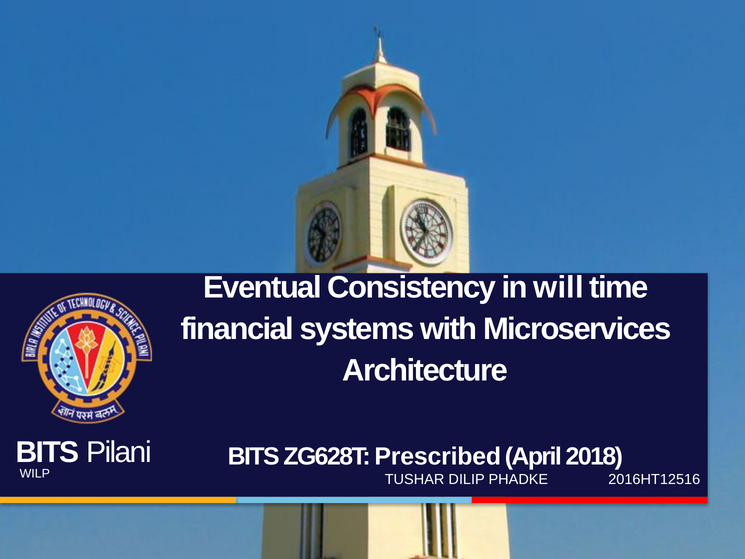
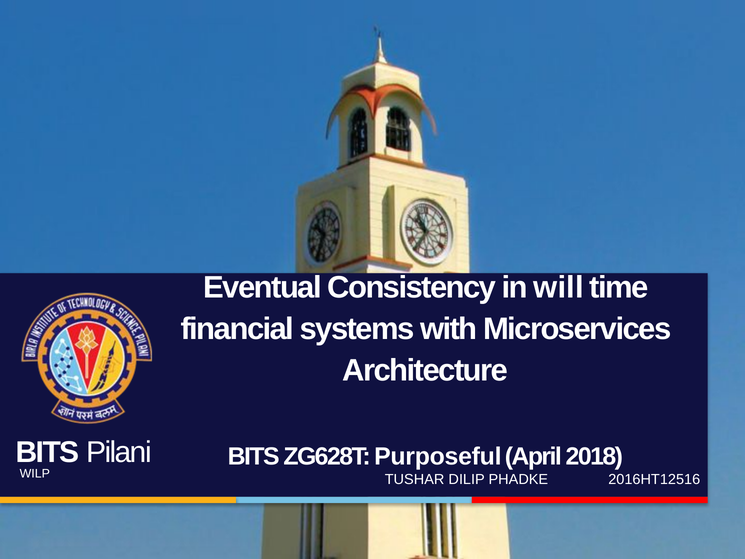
Prescribed: Prescribed -> Purposeful (438, 456)
